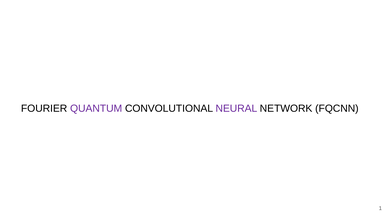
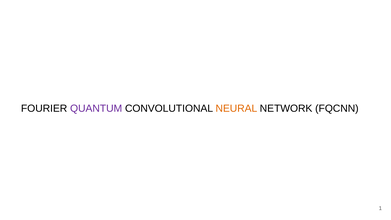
NEURAL colour: purple -> orange (236, 109)
